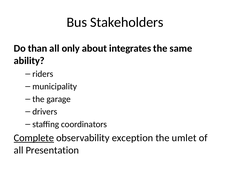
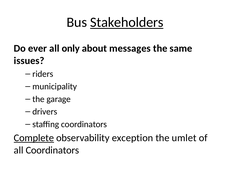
Stakeholders underline: none -> present (127, 22)
than: than -> ever (37, 48)
integrates: integrates -> messages (130, 48)
ability: ability -> issues (29, 61)
all Presentation: Presentation -> Coordinators (52, 150)
